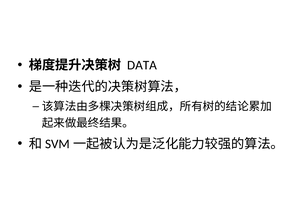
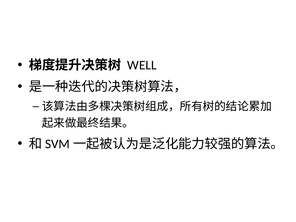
DATA: DATA -> WELL (142, 65)
